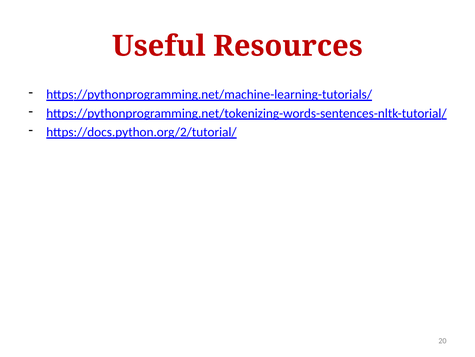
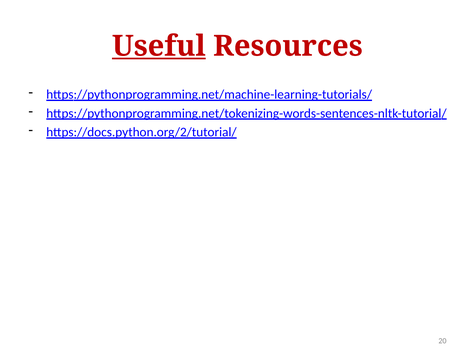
Useful underline: none -> present (159, 46)
